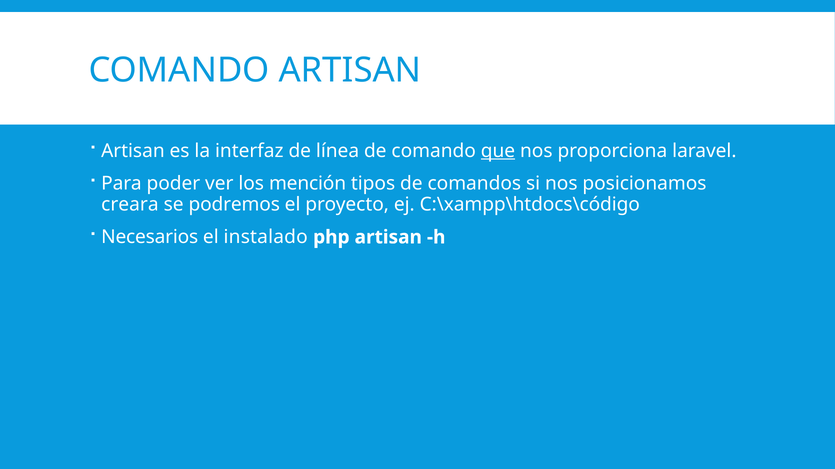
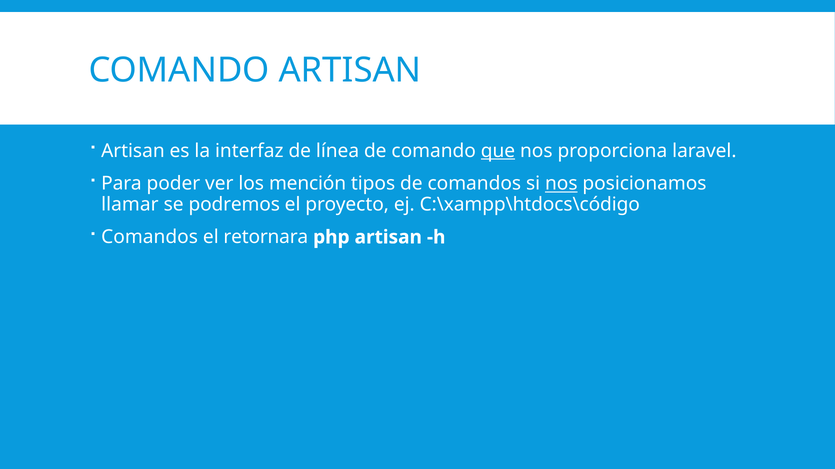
nos underline: none -> present (561, 184)
creara: creara -> llamar (130, 205)
Necesarios: Necesarios -> Comandos (150, 237)
instalado: instalado -> retornara (266, 237)
